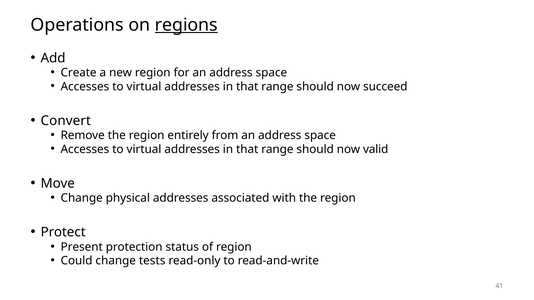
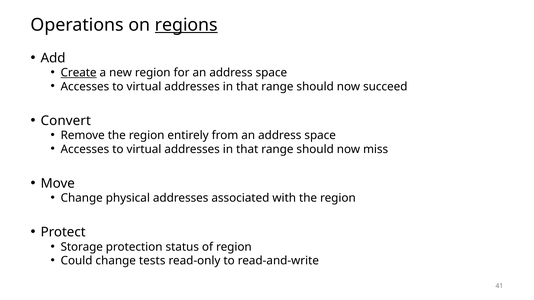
Create underline: none -> present (79, 73)
valid: valid -> miss (376, 149)
Present: Present -> Storage (82, 247)
